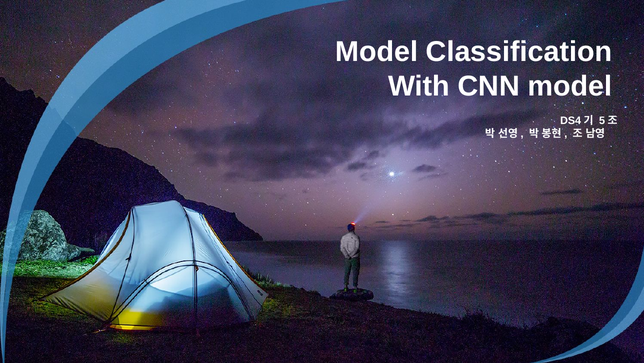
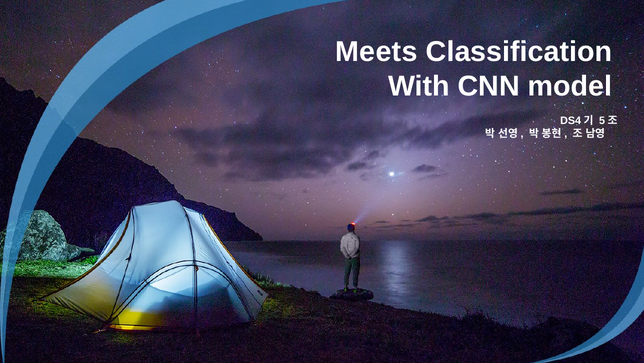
Model: Model -> Meets (376, 52)
